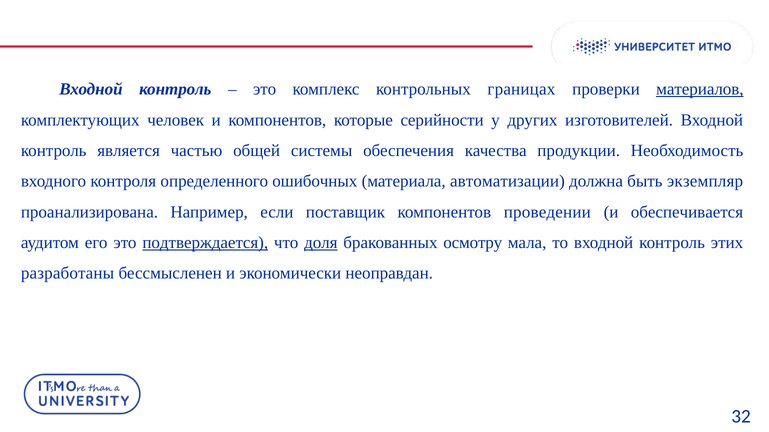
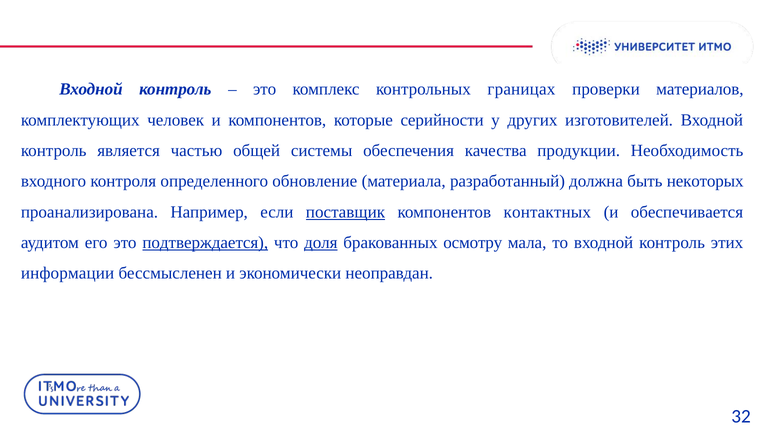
материалов underline: present -> none (700, 89)
ошибочных: ошибочных -> обновление (315, 182)
автоматизации: автоматизации -> разработанный (507, 182)
экземпляр: экземпляр -> некоторых (705, 182)
поставщик underline: none -> present (345, 212)
проведении: проведении -> контактных (547, 212)
разработаны: разработаны -> информации (68, 274)
